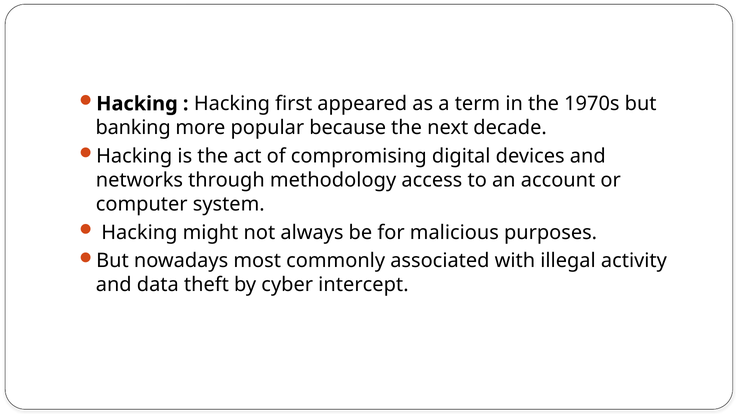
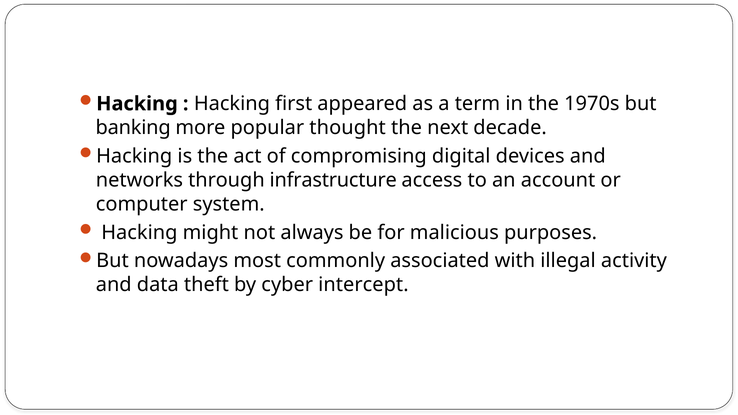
because: because -> thought (348, 128)
methodology: methodology -> infrastructure (333, 180)
